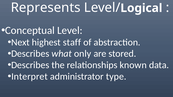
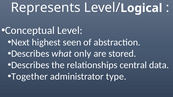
staff: staff -> seen (72, 42)
known: known -> central (133, 65)
Interpret: Interpret -> Together (30, 77)
